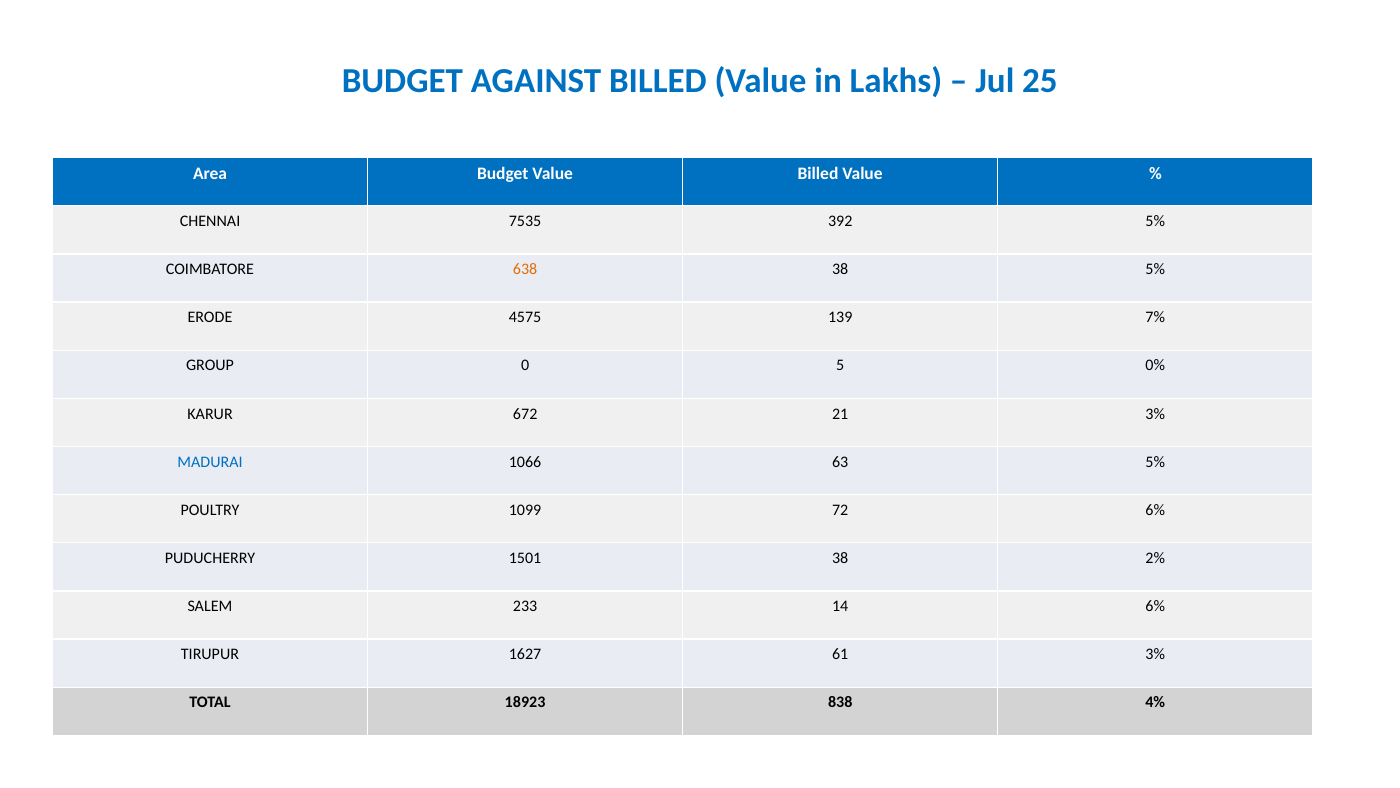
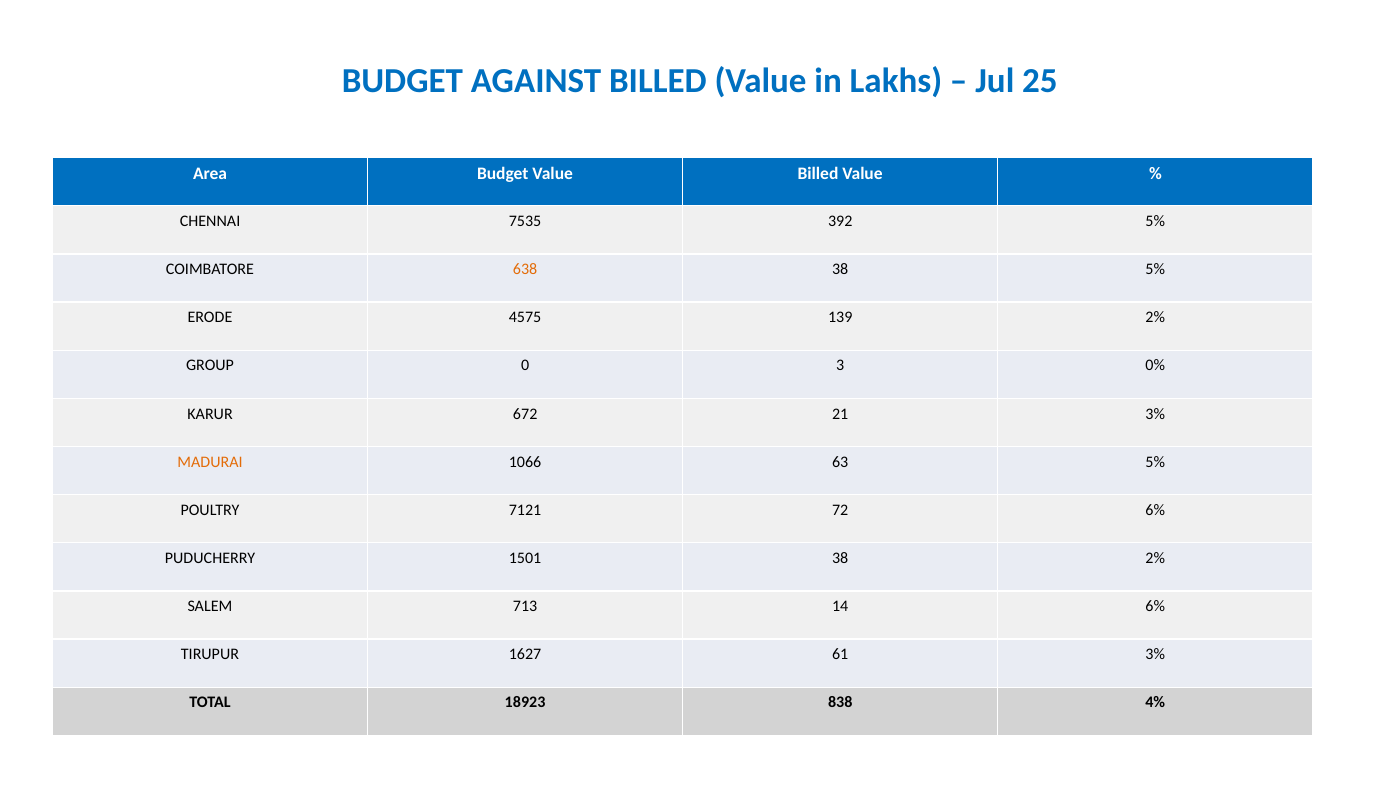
139 7%: 7% -> 2% (1155, 317)
5: 5 -> 3 (840, 365)
MADURAI colour: blue -> orange (210, 462)
1099: 1099 -> 7121 (525, 510)
233: 233 -> 713 (525, 606)
